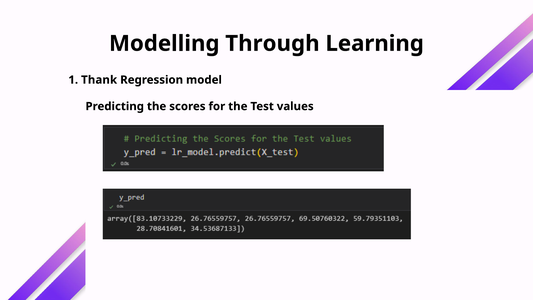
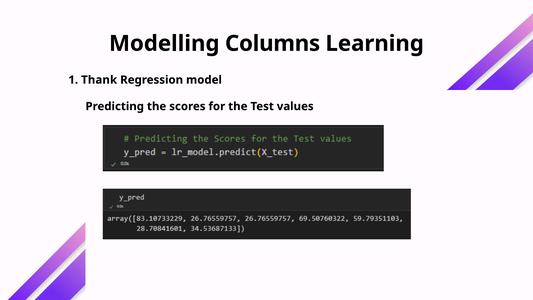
Through: Through -> Columns (273, 43)
